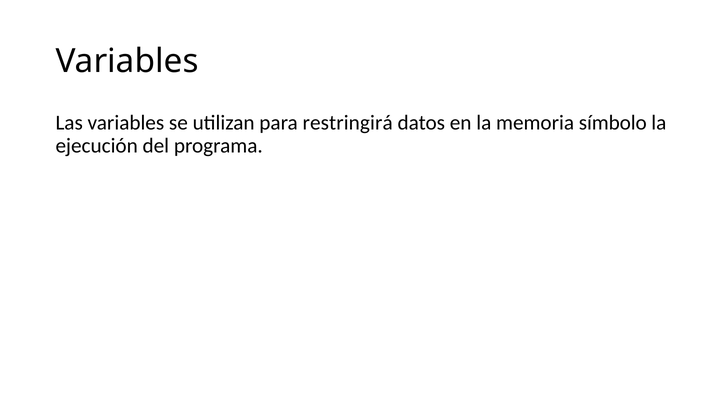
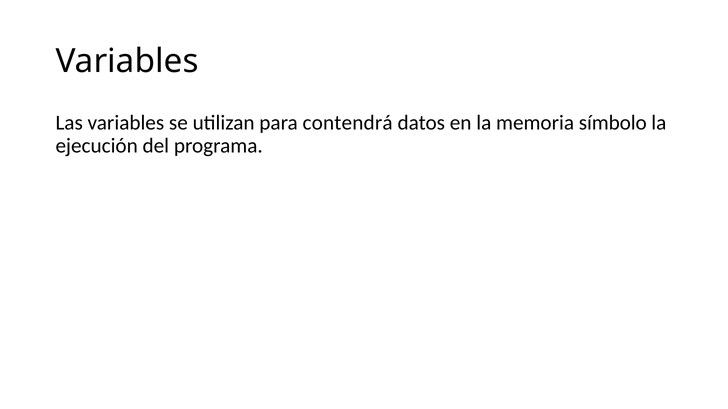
restringirá: restringirá -> contendrá (348, 123)
